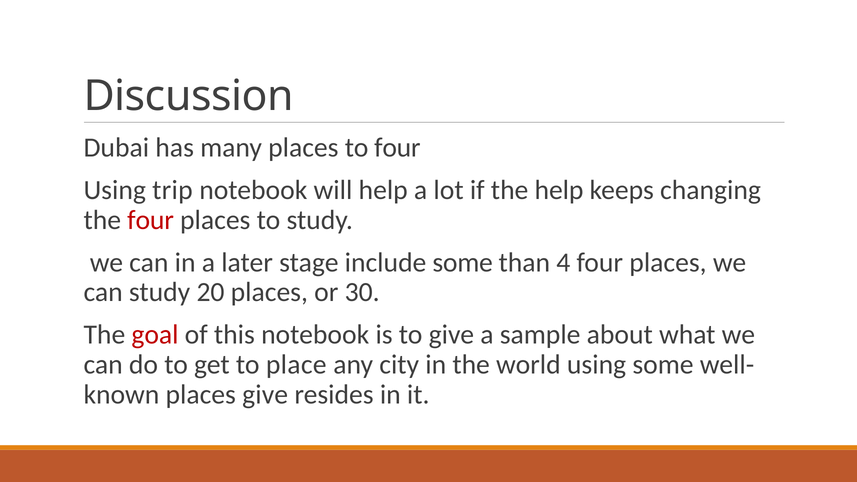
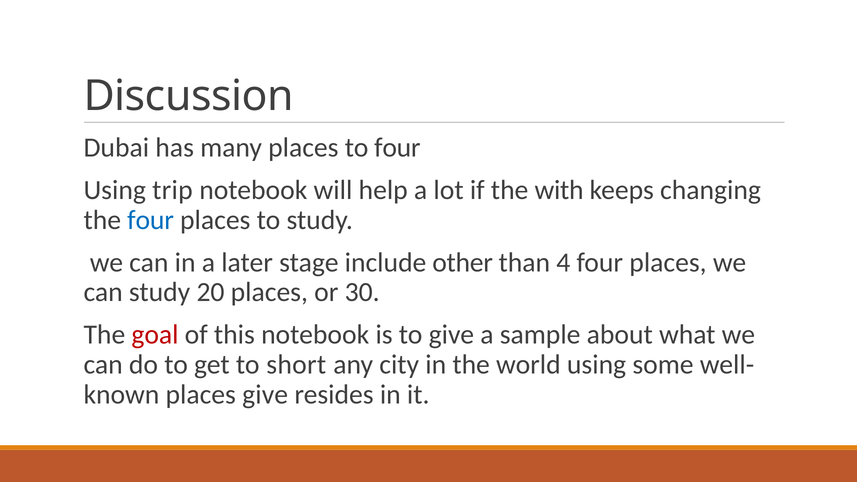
the help: help -> with (559, 190)
four colour: red -> blue (151, 220)
include some: some -> other (463, 262)
place: place -> short (296, 365)
